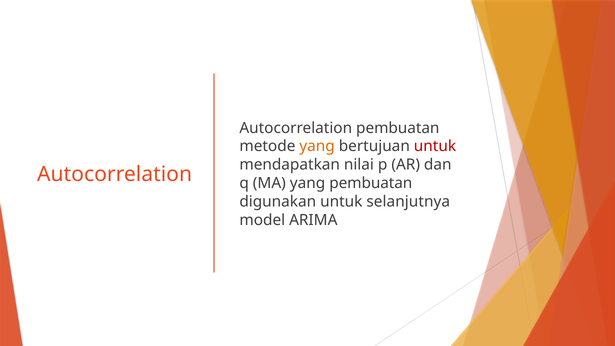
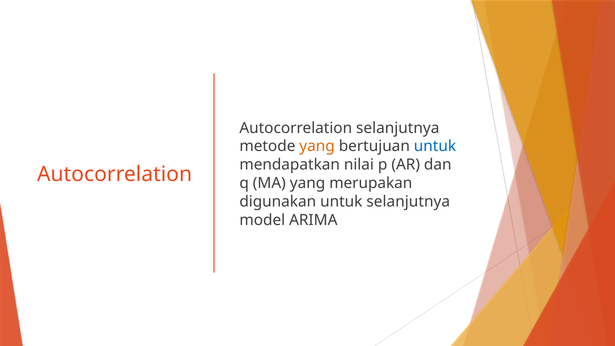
Autocorrelation pembuatan: pembuatan -> selanjutnya (398, 128)
untuk colour: red -> blue (435, 146)
yang pembuatan: pembuatan -> merupakan (371, 183)
